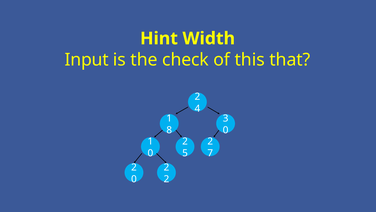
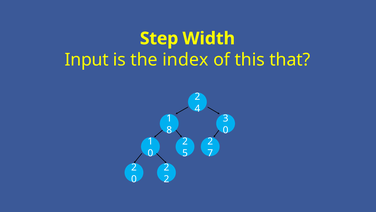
Hint: Hint -> Step (159, 38)
check: check -> index (185, 60)
